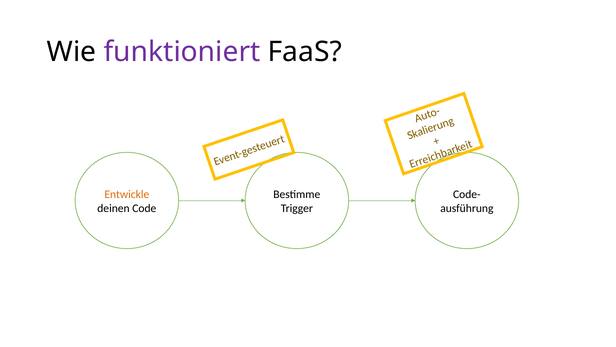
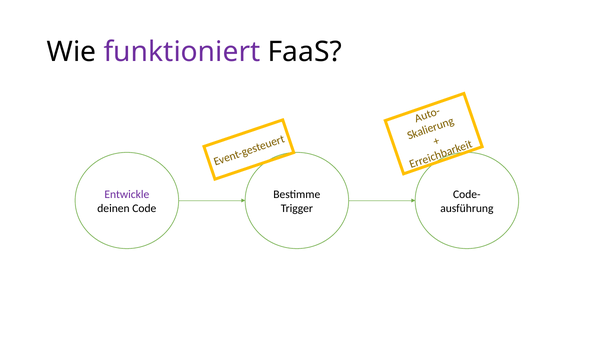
Entwickle colour: orange -> purple (127, 194)
